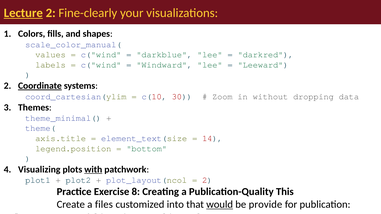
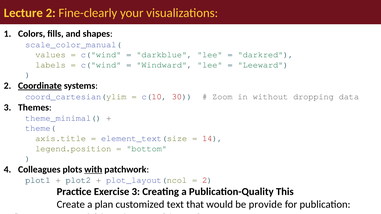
Lecture underline: present -> none (23, 13)
Visualizing: Visualizing -> Colleagues (39, 170)
Exercise 8: 8 -> 3 (136, 192)
a files: files -> plan (104, 205)
into: into -> text (175, 205)
would underline: present -> none (220, 205)
